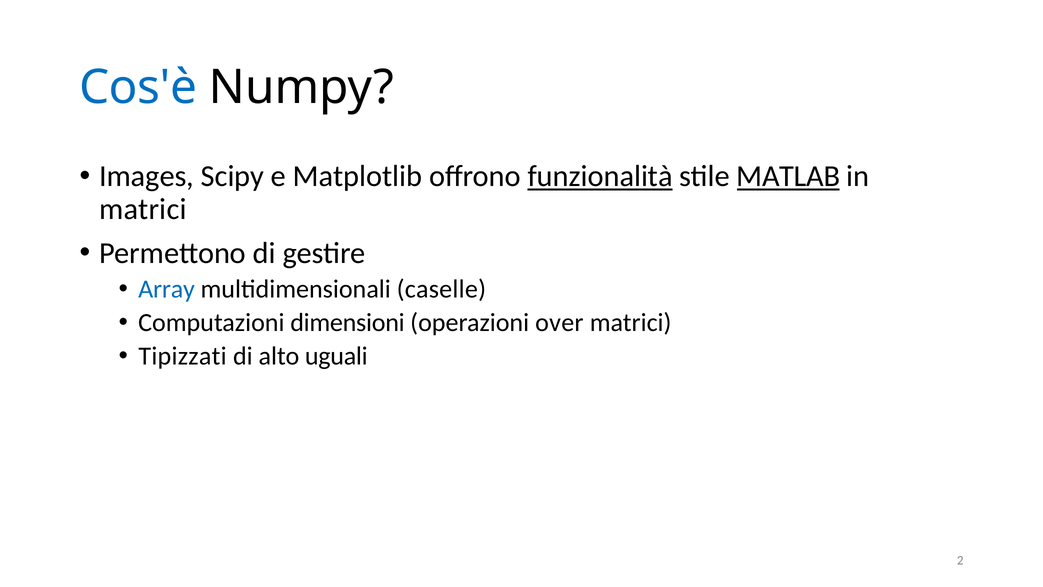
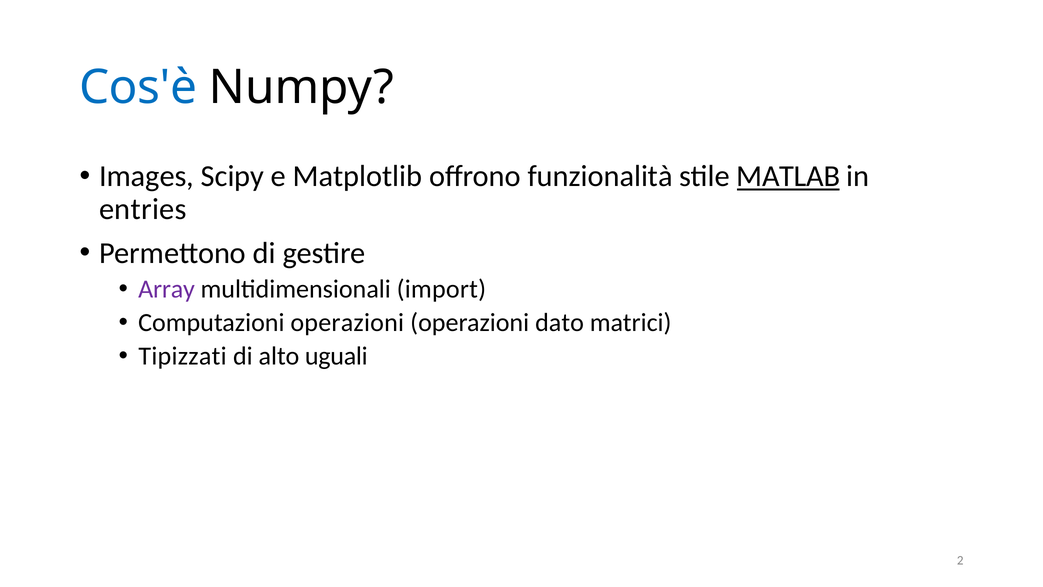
funzionalità underline: present -> none (600, 176)
matrici: matrici -> entries (143, 209)
Array colour: blue -> purple (167, 289)
caselle: caselle -> import (441, 289)
Computazioni dimensioni: dimensioni -> operazioni (347, 322)
over: over -> dato (560, 322)
